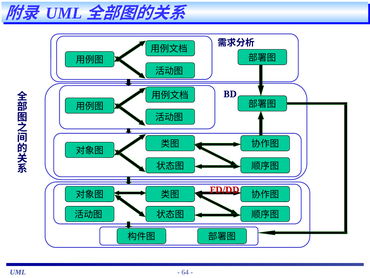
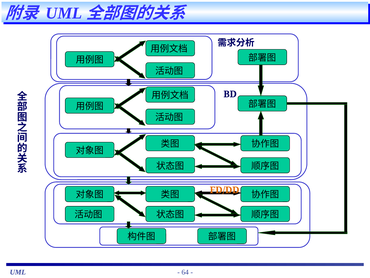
FD/DD colour: red -> orange (225, 190)
